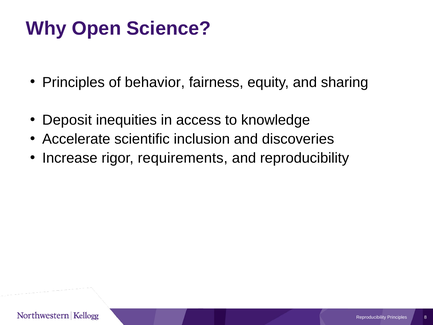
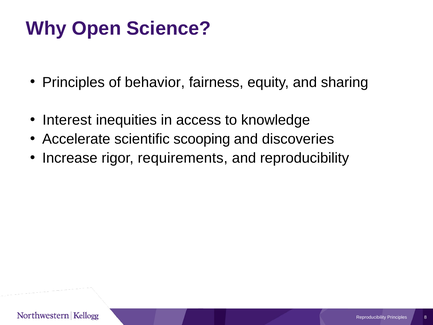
Deposit: Deposit -> Interest (67, 120)
inclusion: inclusion -> scooping (202, 139)
